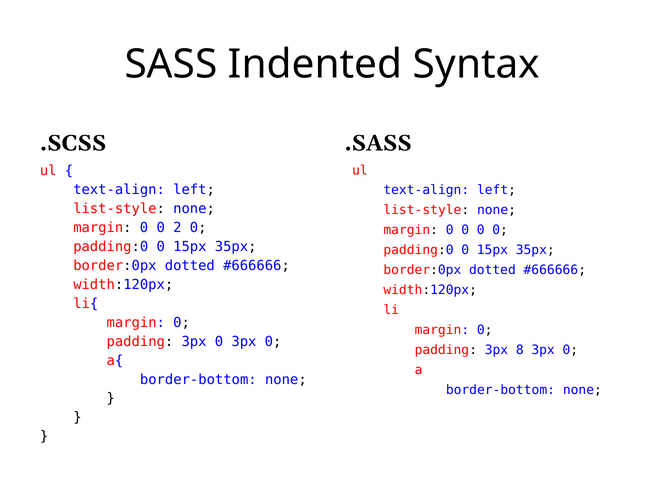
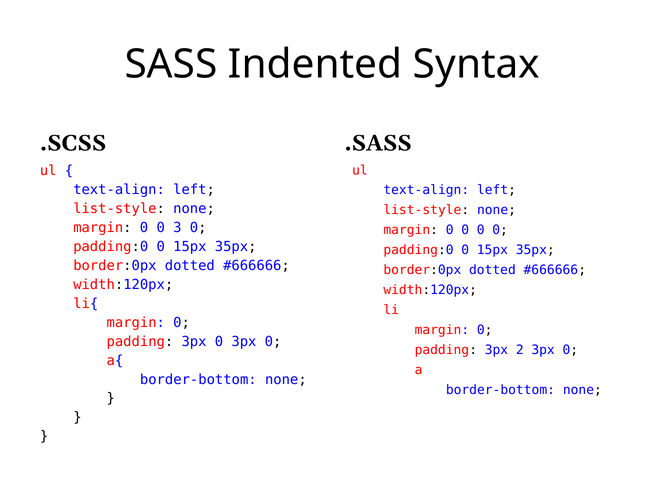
2: 2 -> 3 (177, 228)
8: 8 -> 2 (520, 350)
